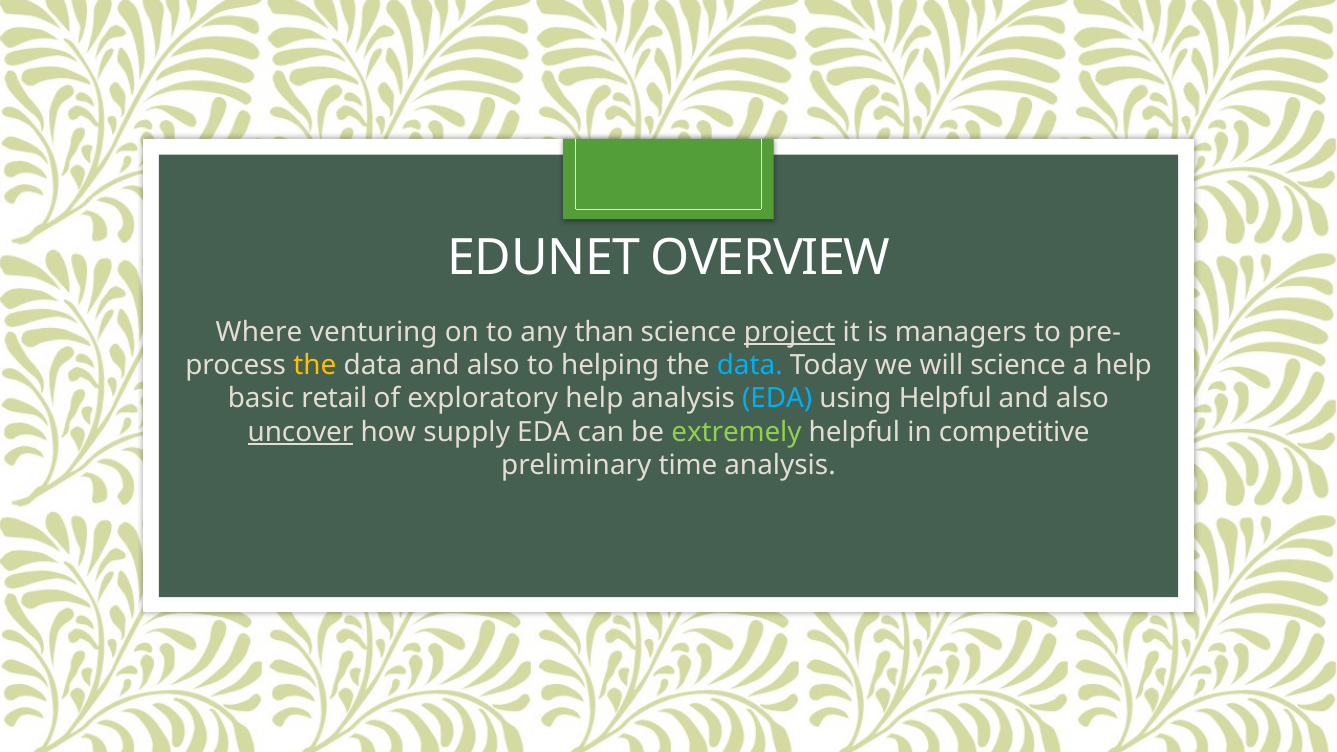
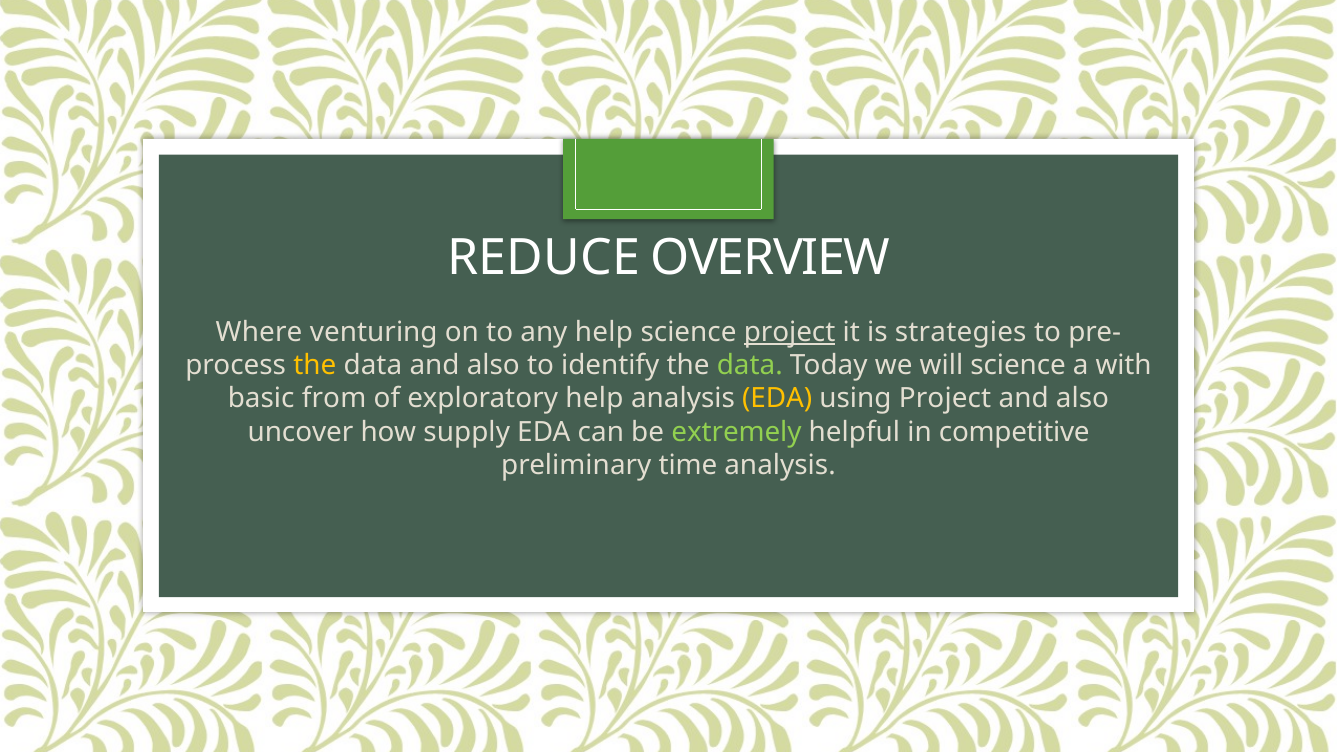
EDUNET: EDUNET -> REDUCE (544, 258)
any than: than -> help (604, 332)
managers: managers -> strategies (961, 332)
helping: helping -> identify (610, 365)
data colour: light blue -> light green (750, 365)
a help: help -> with (1124, 365)
retail: retail -> from (334, 399)
EDA colour: light blue -> yellow (777, 399)
using Helpful: Helpful -> Project (945, 399)
uncover underline: present -> none (301, 432)
